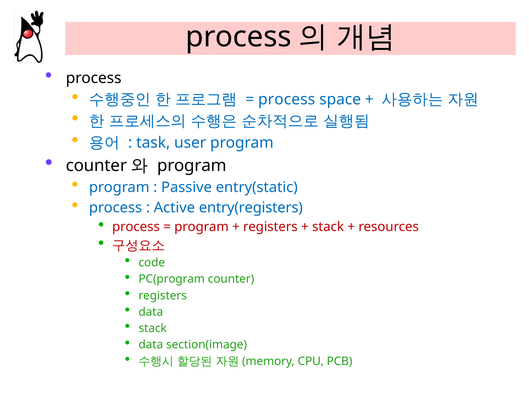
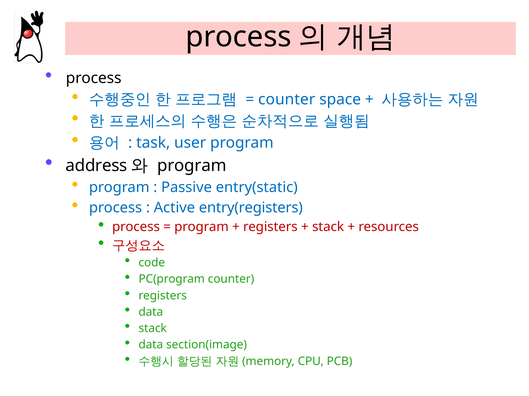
process: process -> counter (287, 100)
counter: counter -> address (96, 166)
